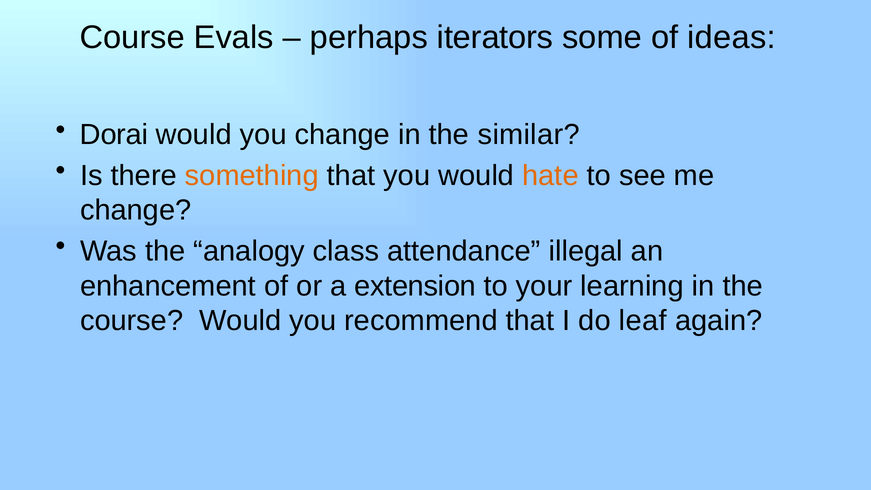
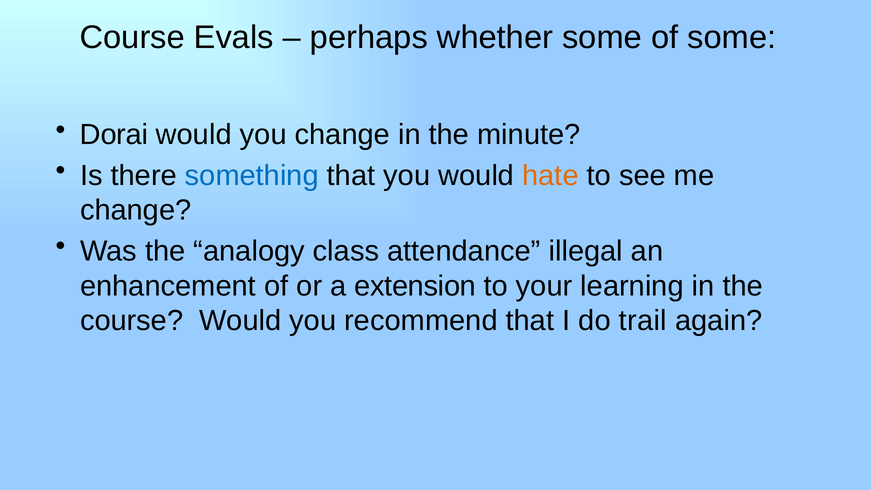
iterators: iterators -> whether (495, 38)
of ideas: ideas -> some (732, 38)
similar: similar -> minute (529, 135)
something colour: orange -> blue (252, 176)
leaf: leaf -> trail (643, 321)
